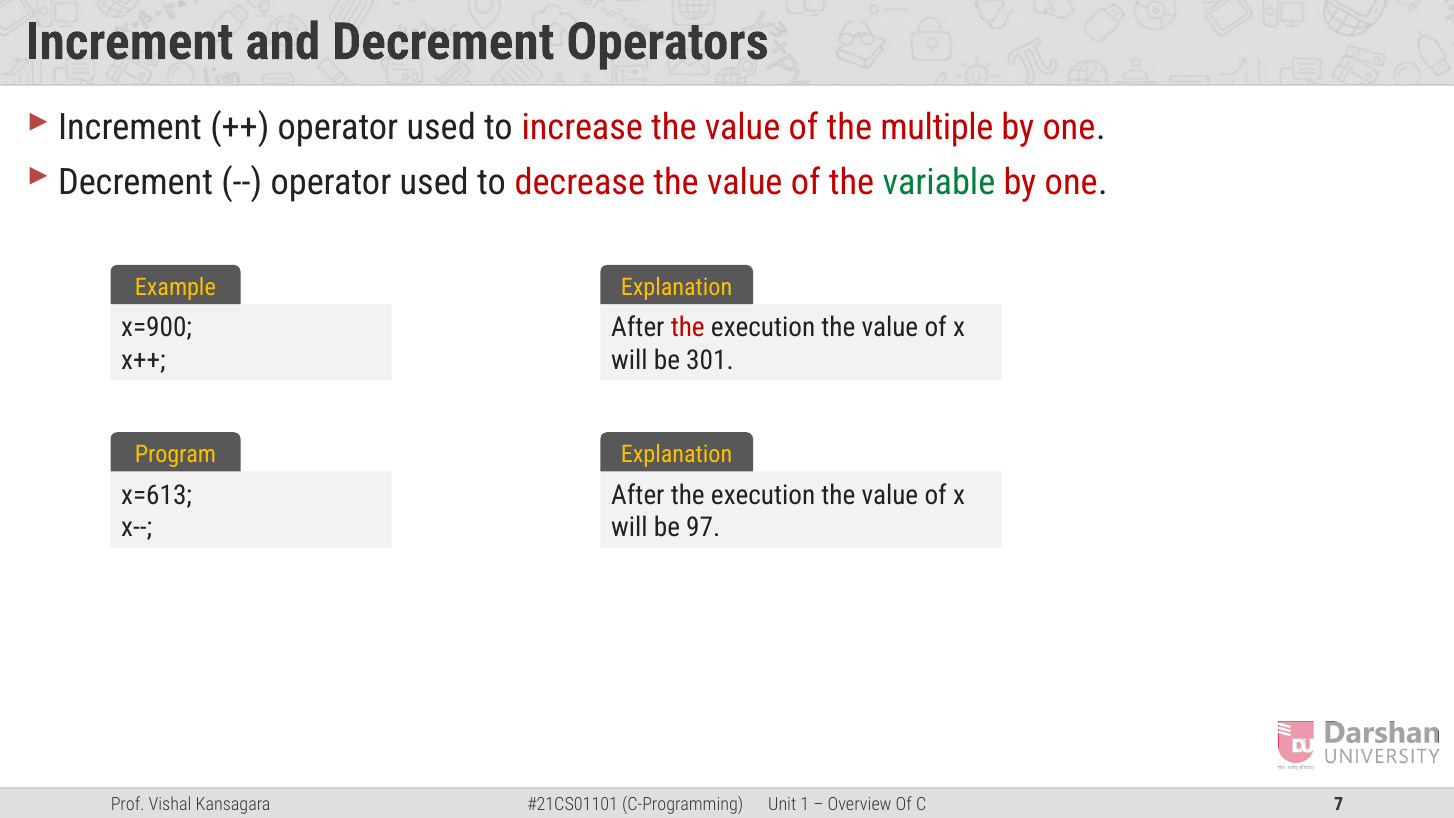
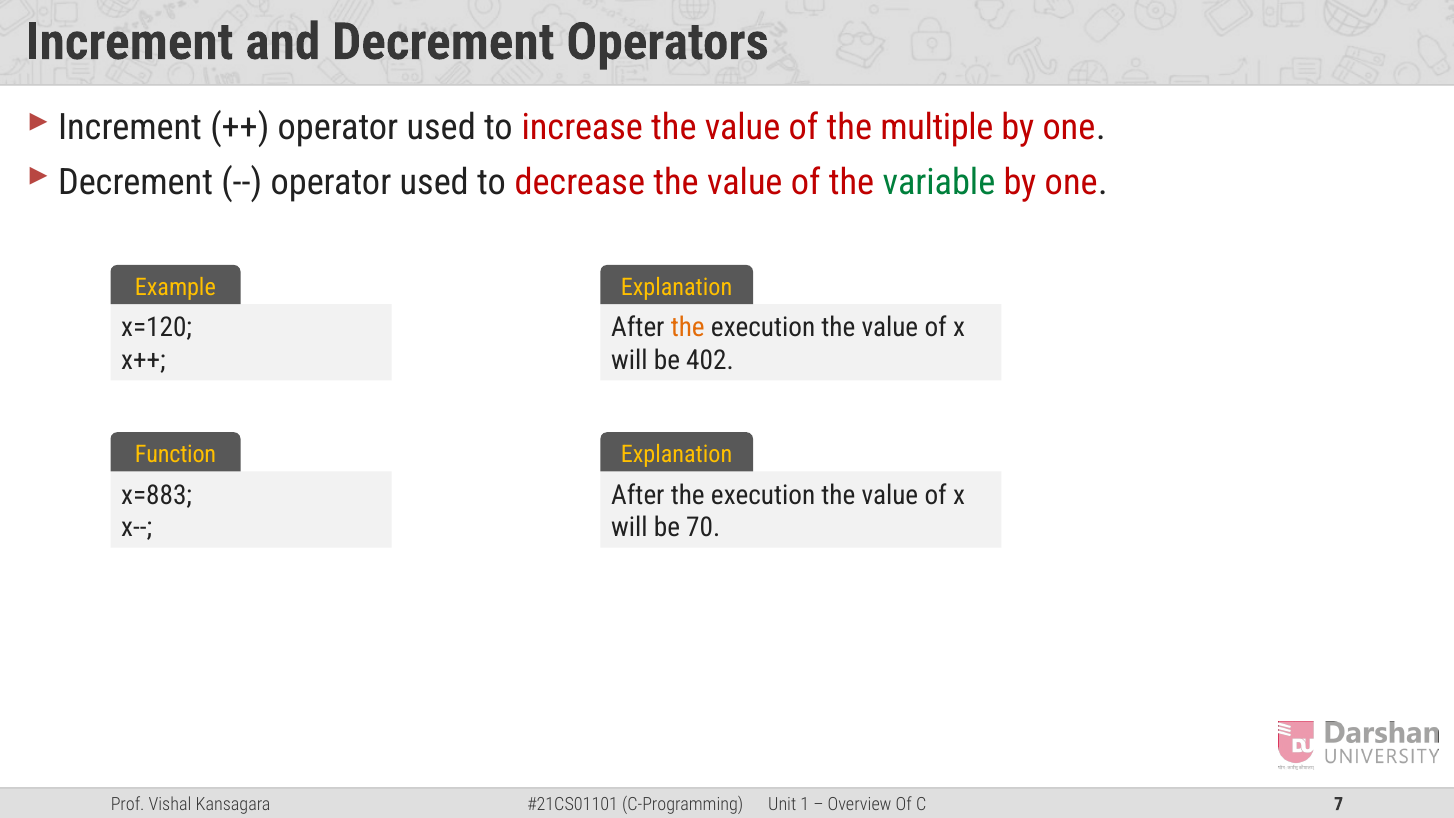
x=900: x=900 -> x=120 (157, 328)
the colour: red -> orange (688, 328)
301: 301 -> 402 (710, 360)
Program: Program -> Function (176, 454)
x=613: x=613 -> x=883 (157, 495)
97: 97 -> 70 (703, 528)
